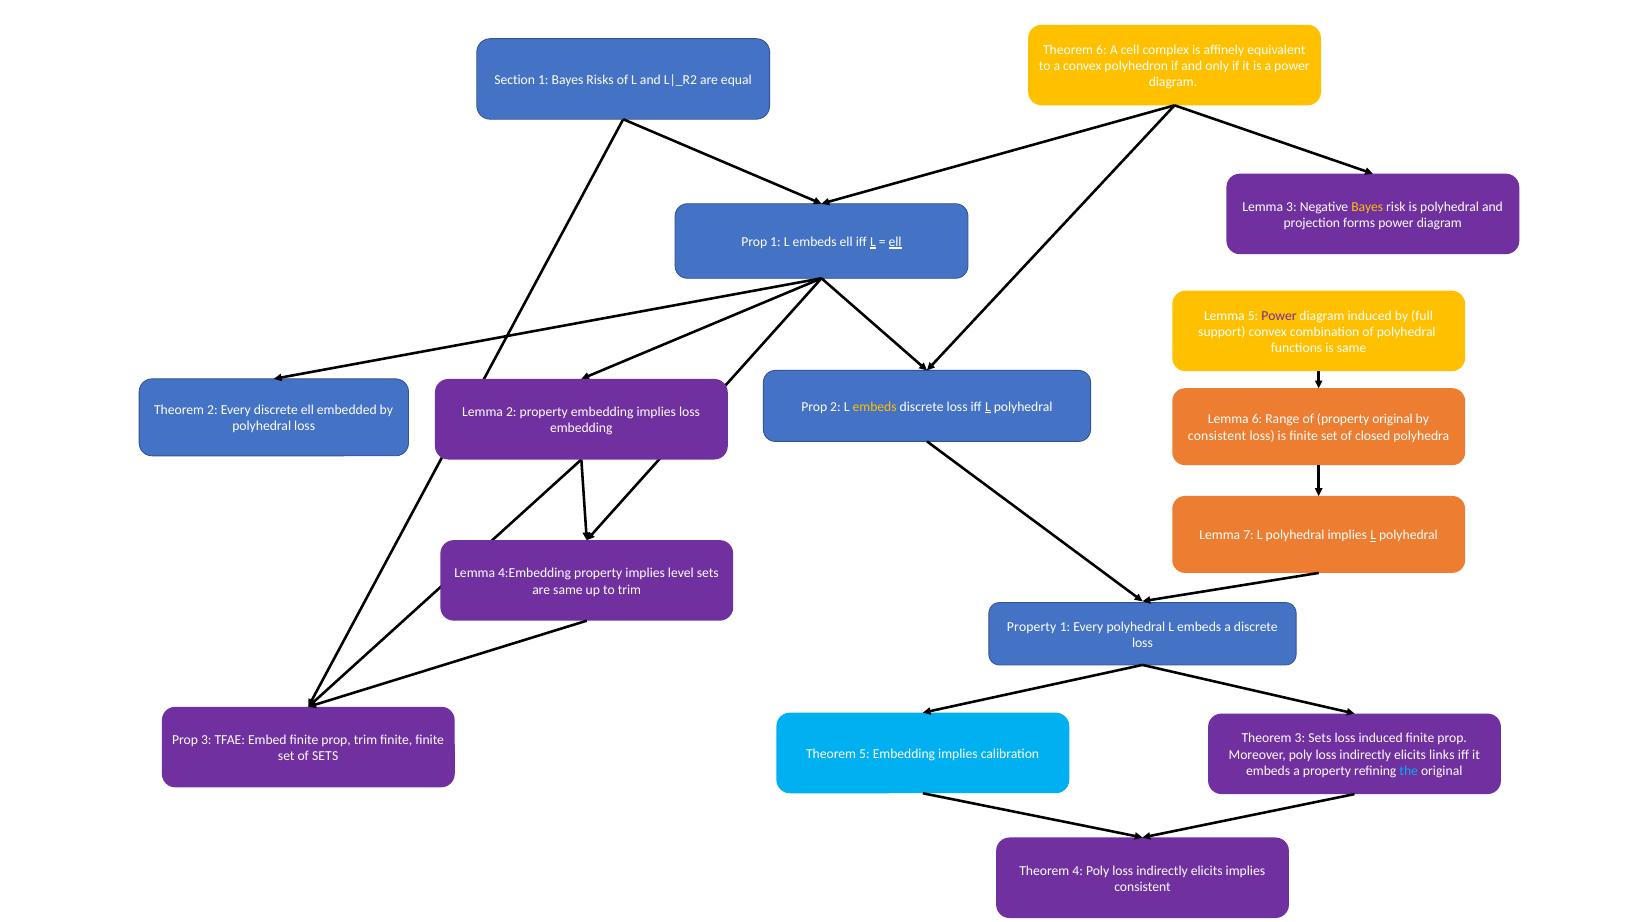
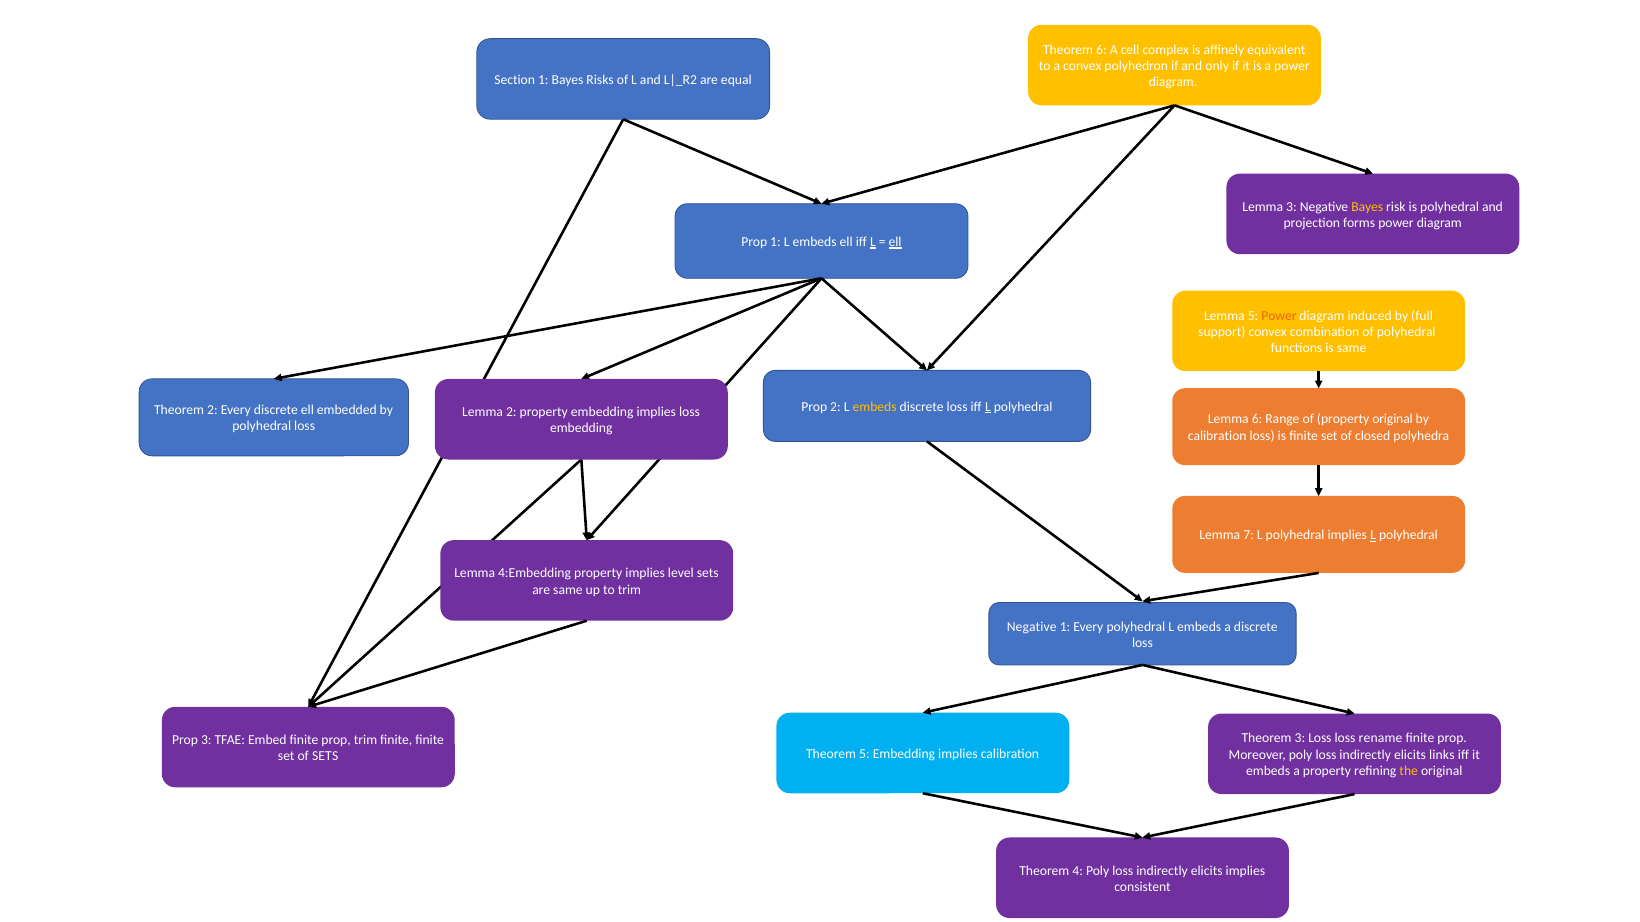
Power colour: purple -> orange (1279, 316)
consistent: consistent -> calibration (1217, 436)
Property: Property -> Negative (1032, 627)
3 Sets: Sets -> Loss (1320, 739)
loss induced: induced -> rename (1381, 739)
the colour: light blue -> yellow (1409, 772)
